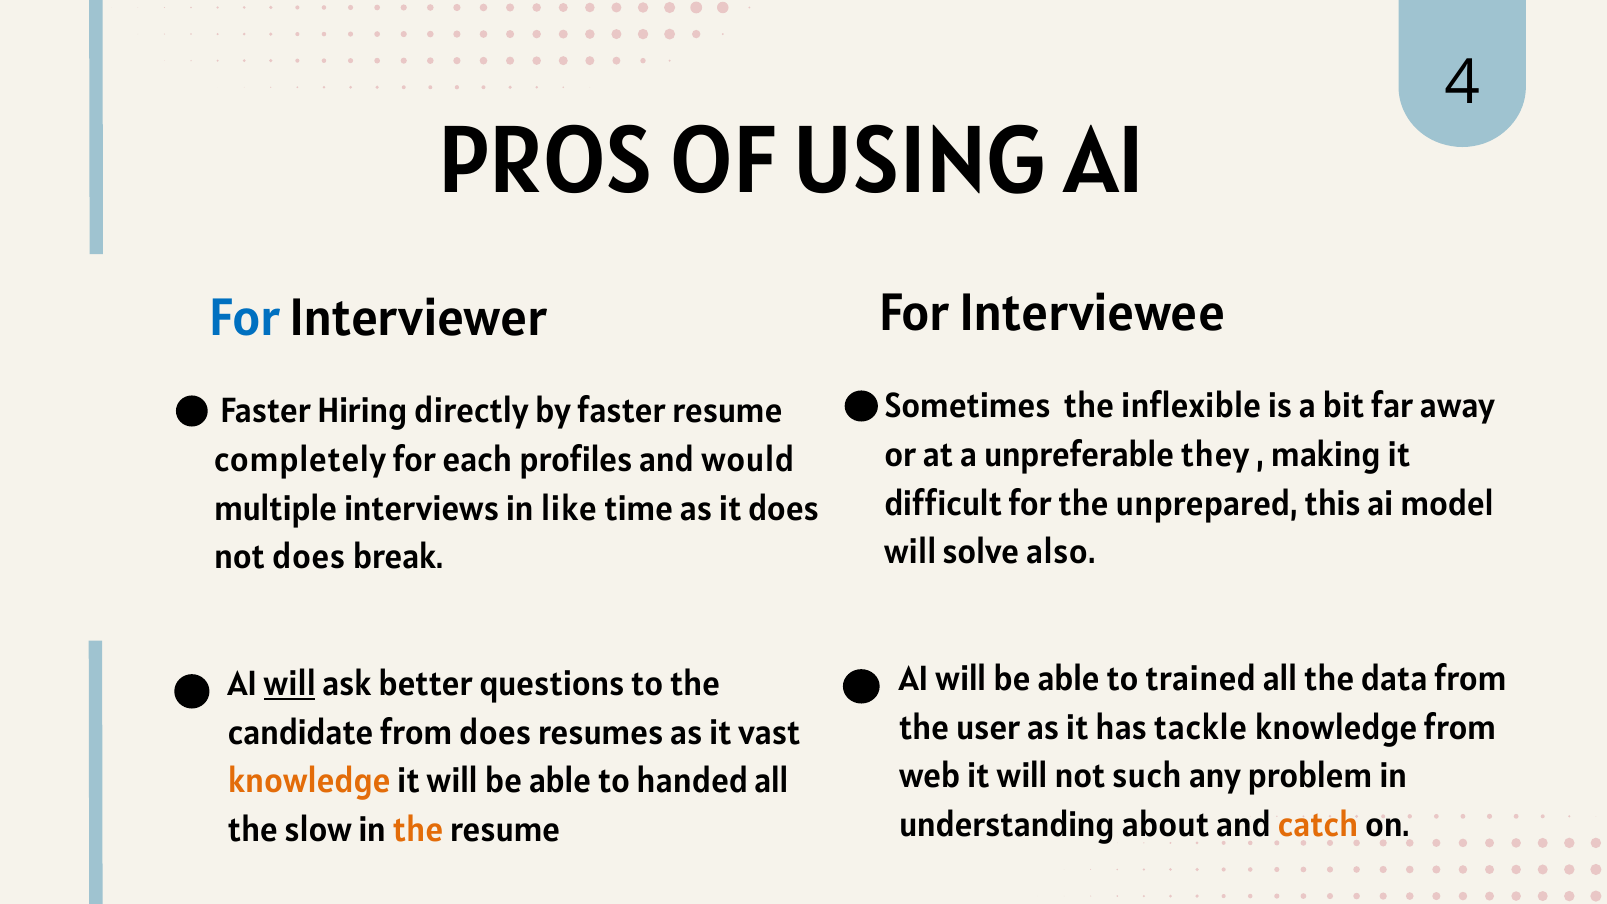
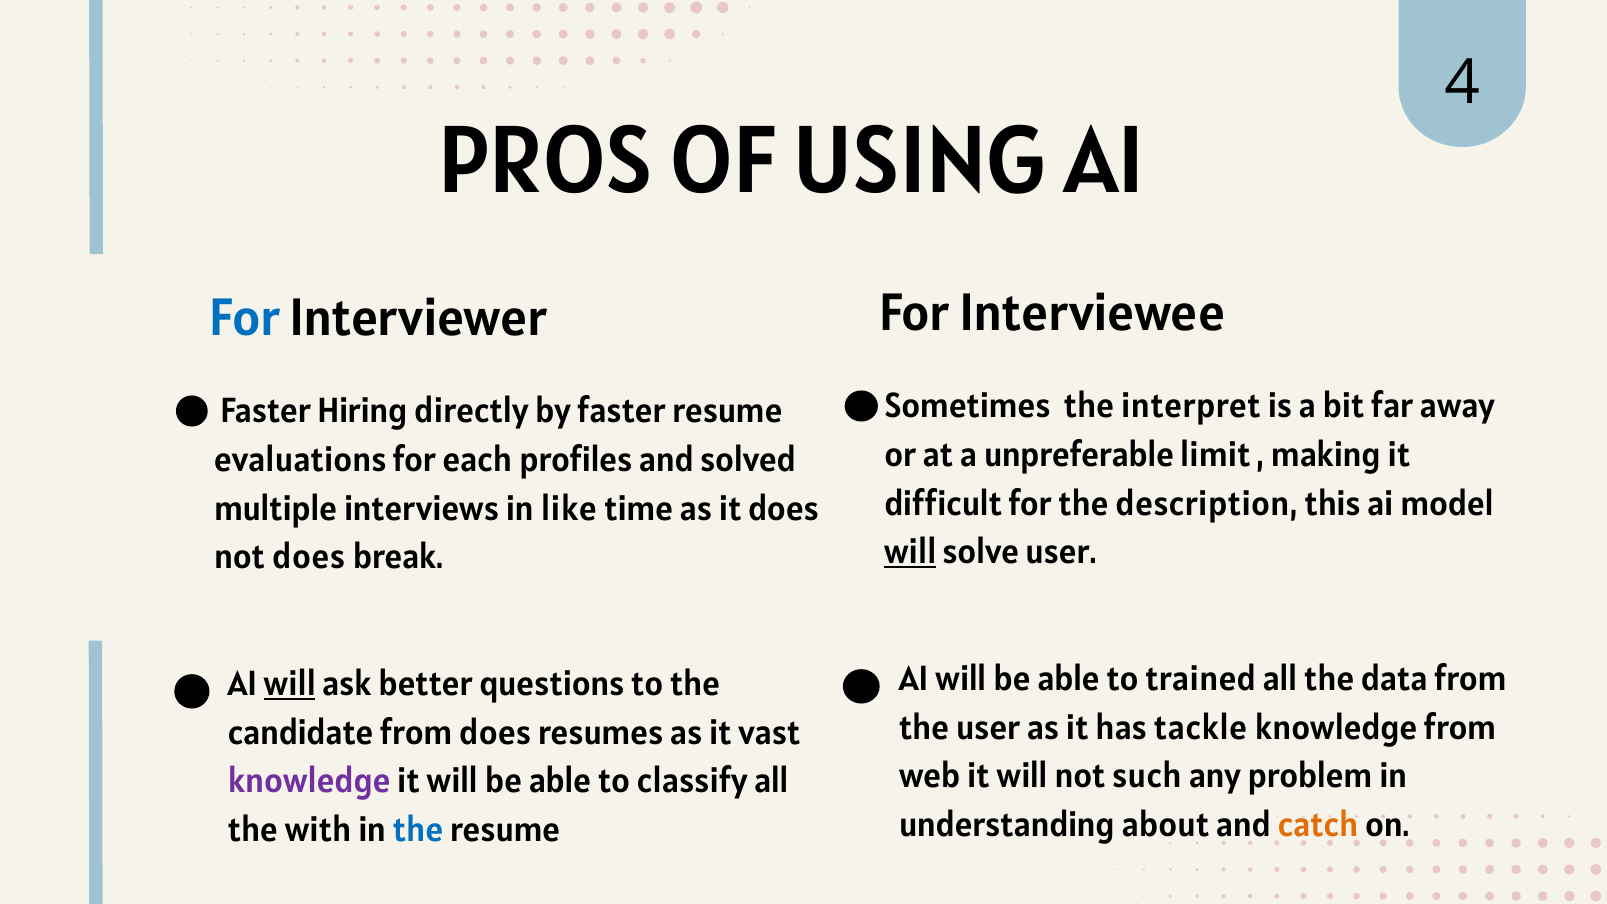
inflexible: inflexible -> interpret (1191, 406)
they: they -> limit (1215, 455)
completely: completely -> evaluations (300, 460)
would: would -> solved (748, 460)
unprepared: unprepared -> description (1207, 504)
will underline: none -> present (910, 552)
solve also: also -> user (1061, 552)
knowledge colour: orange -> purple (309, 781)
handed: handed -> classify (692, 781)
slow: slow -> with (318, 830)
the colour: orange -> blue (418, 830)
